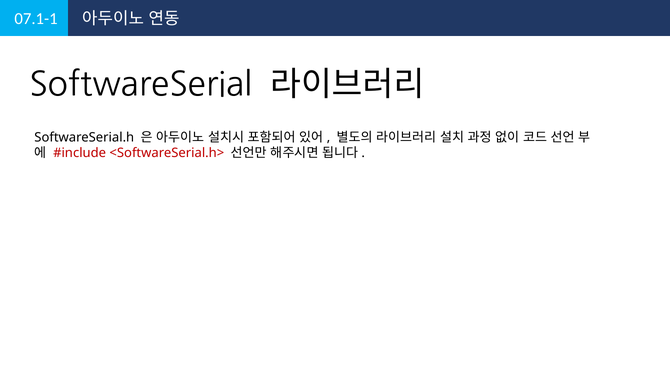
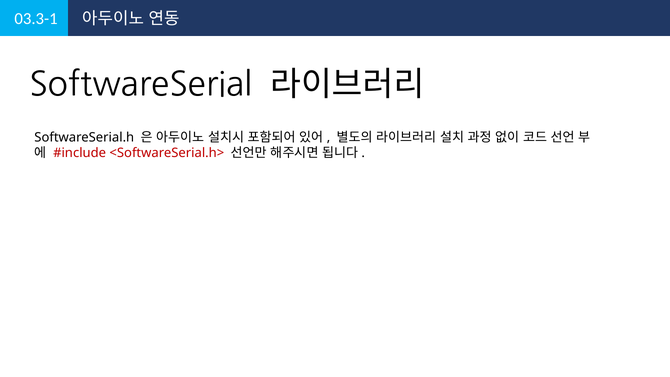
07.1-1: 07.1-1 -> 03.3-1 (36, 19)
